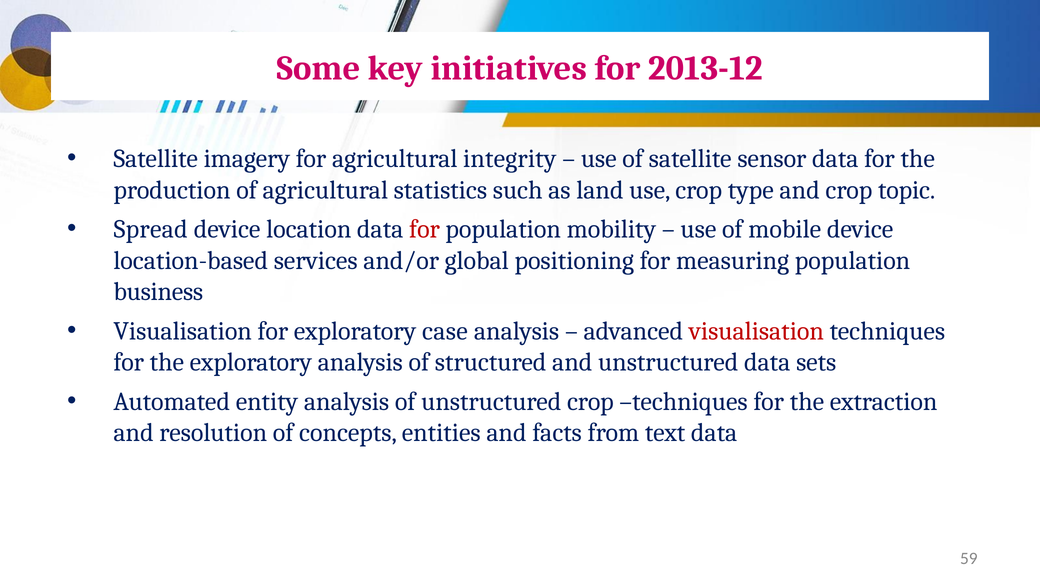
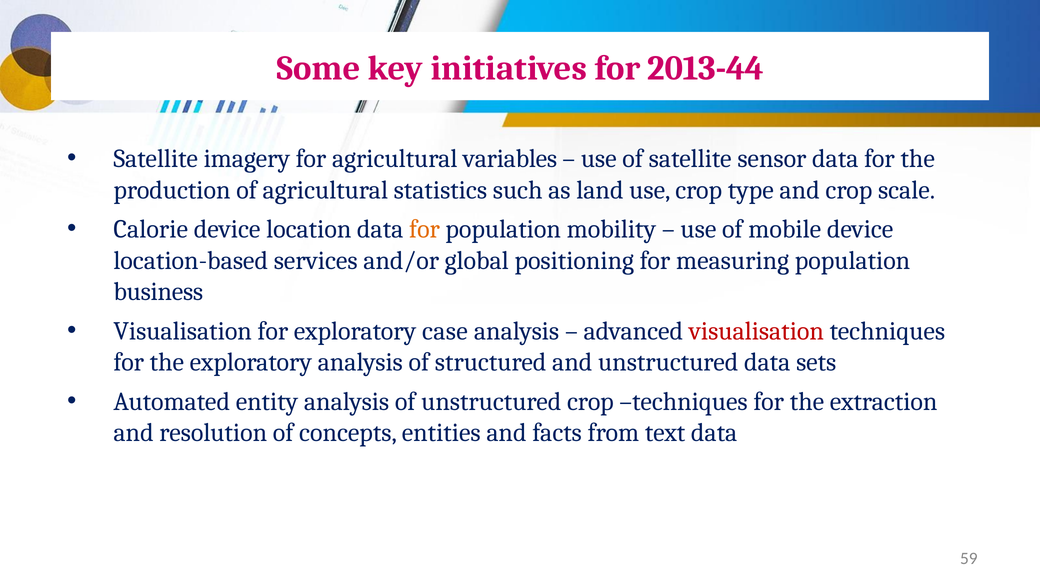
2013-12: 2013-12 -> 2013-44 (706, 68)
integrity: integrity -> variables (510, 159)
topic: topic -> scale (907, 190)
Spread: Spread -> Calorie (151, 229)
for colour: red -> orange (424, 229)
